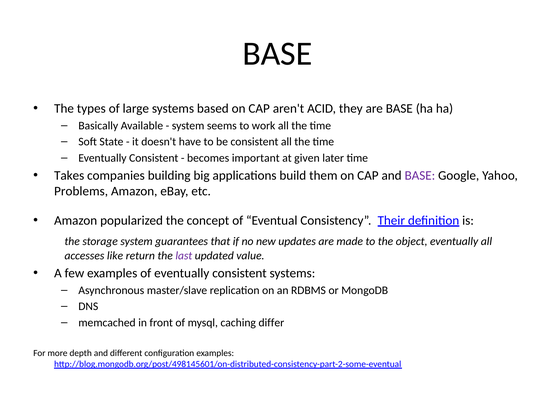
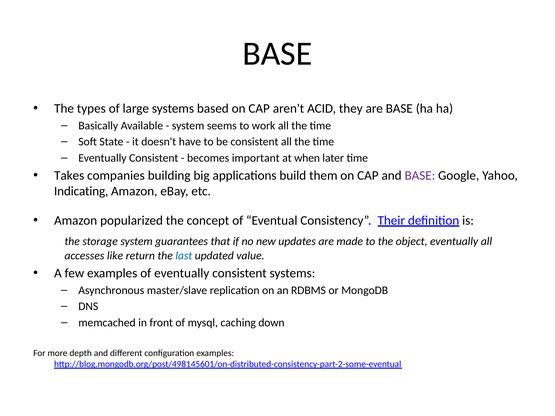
given: given -> when (307, 158)
Problems: Problems -> Indicating (81, 191)
last colour: purple -> blue (184, 256)
differ: differ -> down (271, 323)
